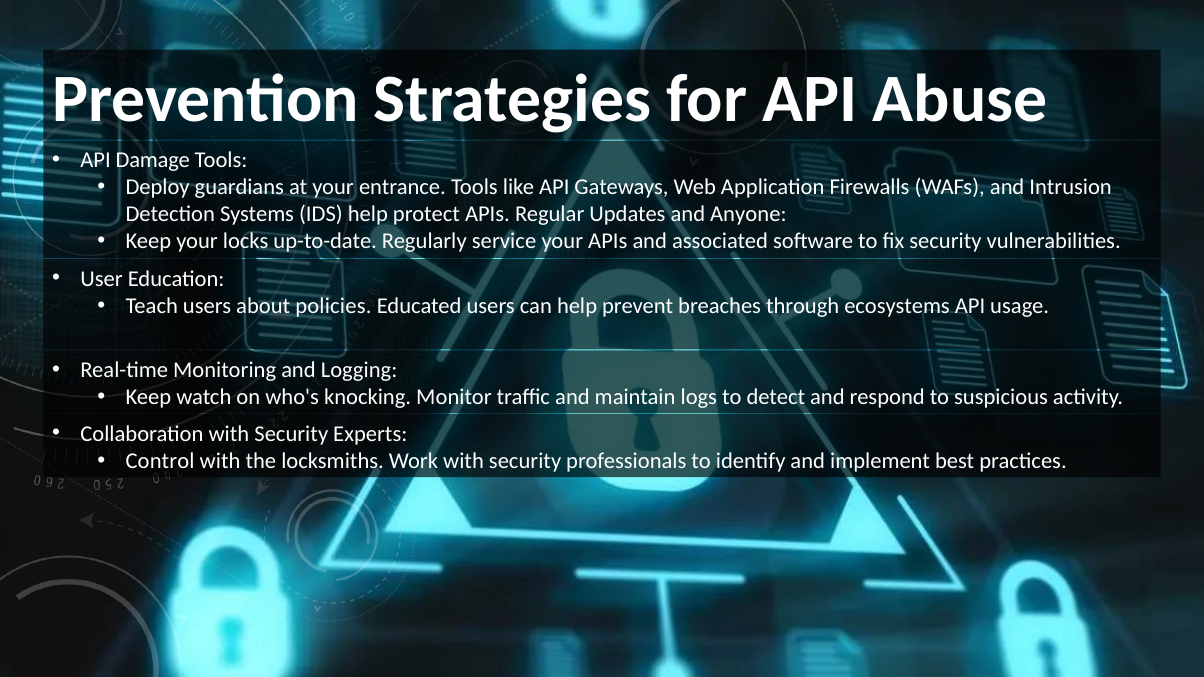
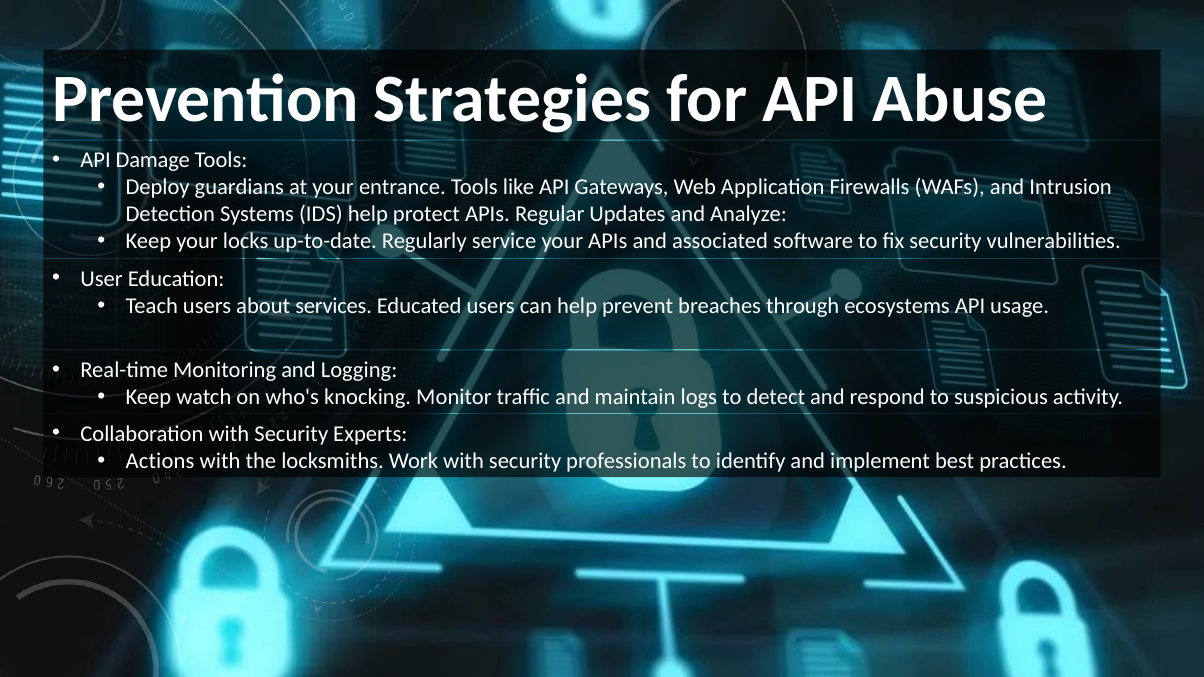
Anyone: Anyone -> Analyze (748, 214)
policies: policies -> services (334, 306)
Control: Control -> Actions (160, 461)
